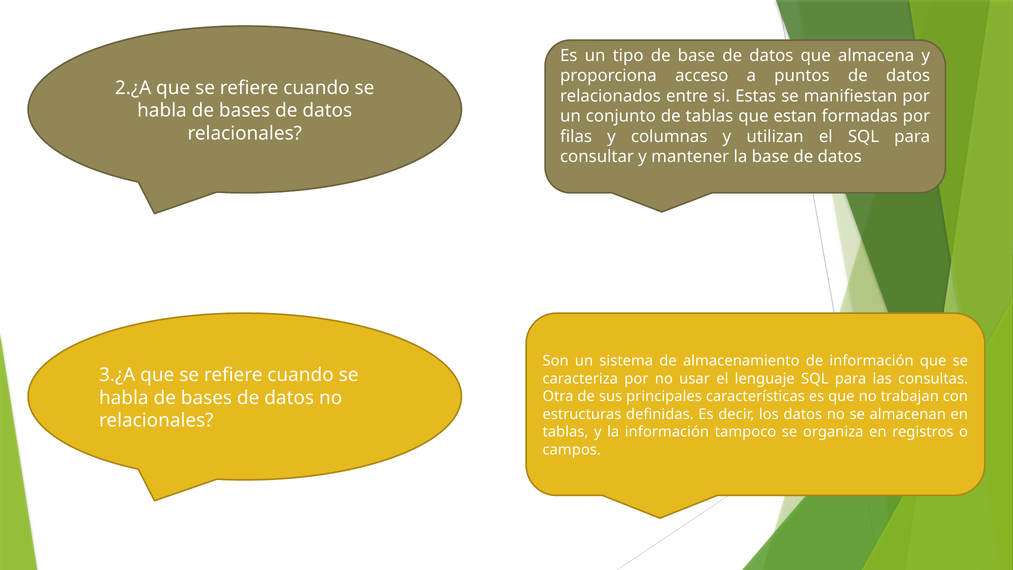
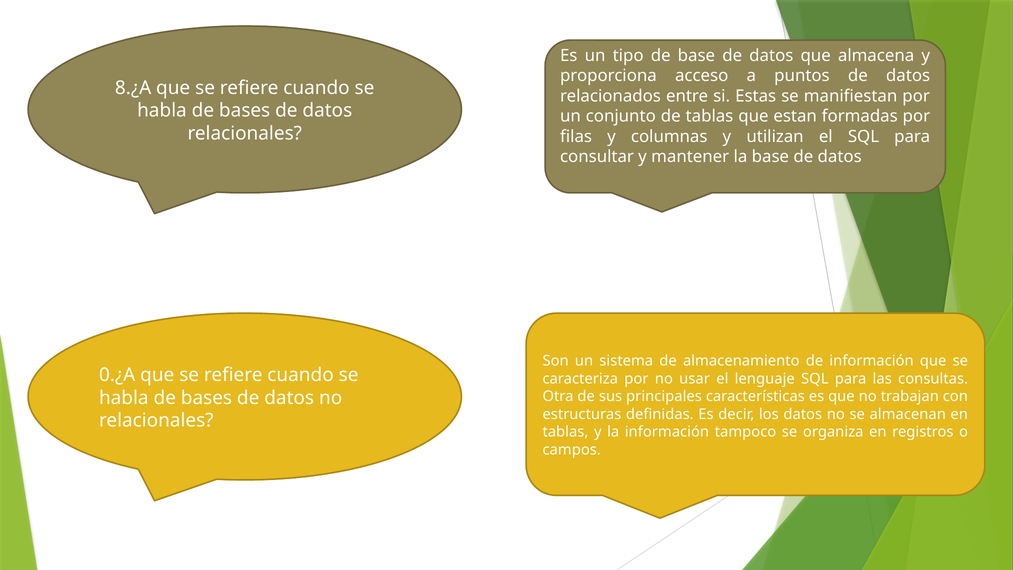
2.¿A: 2.¿A -> 8.¿A (133, 88)
3.¿A: 3.¿A -> 0.¿A (117, 375)
